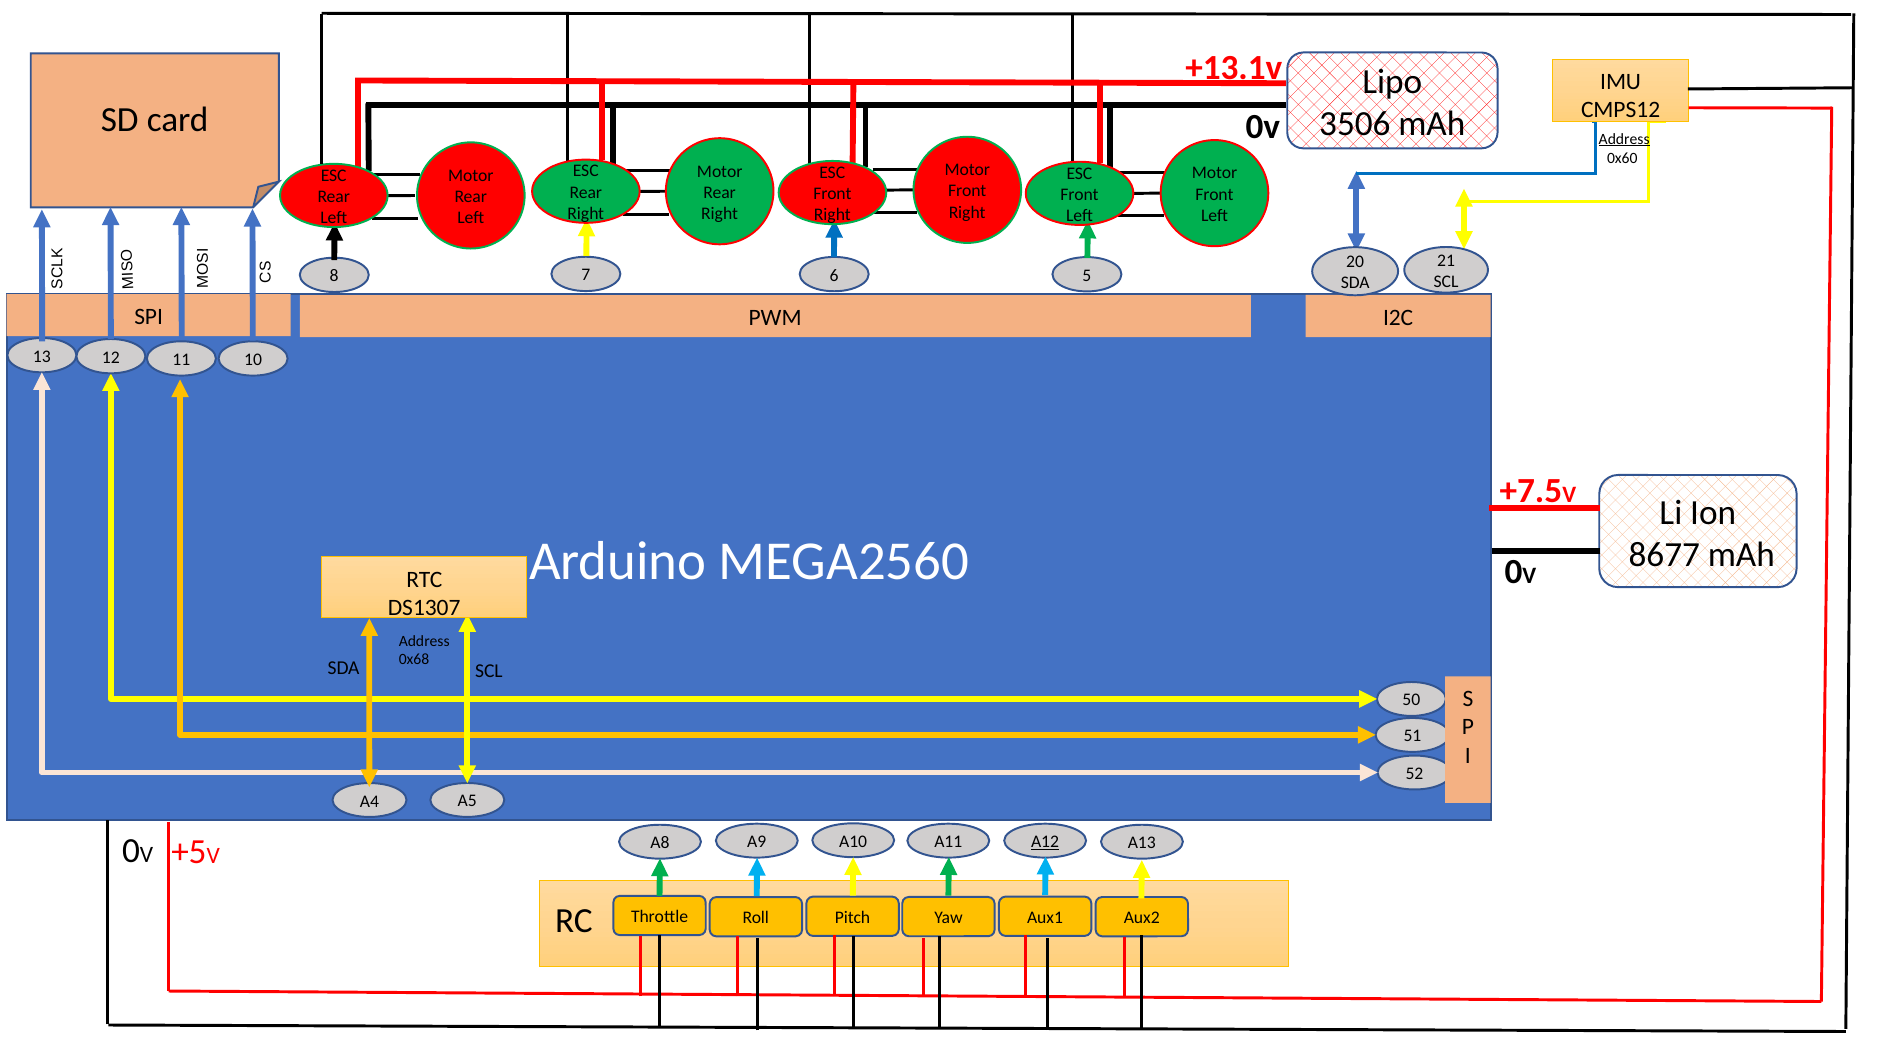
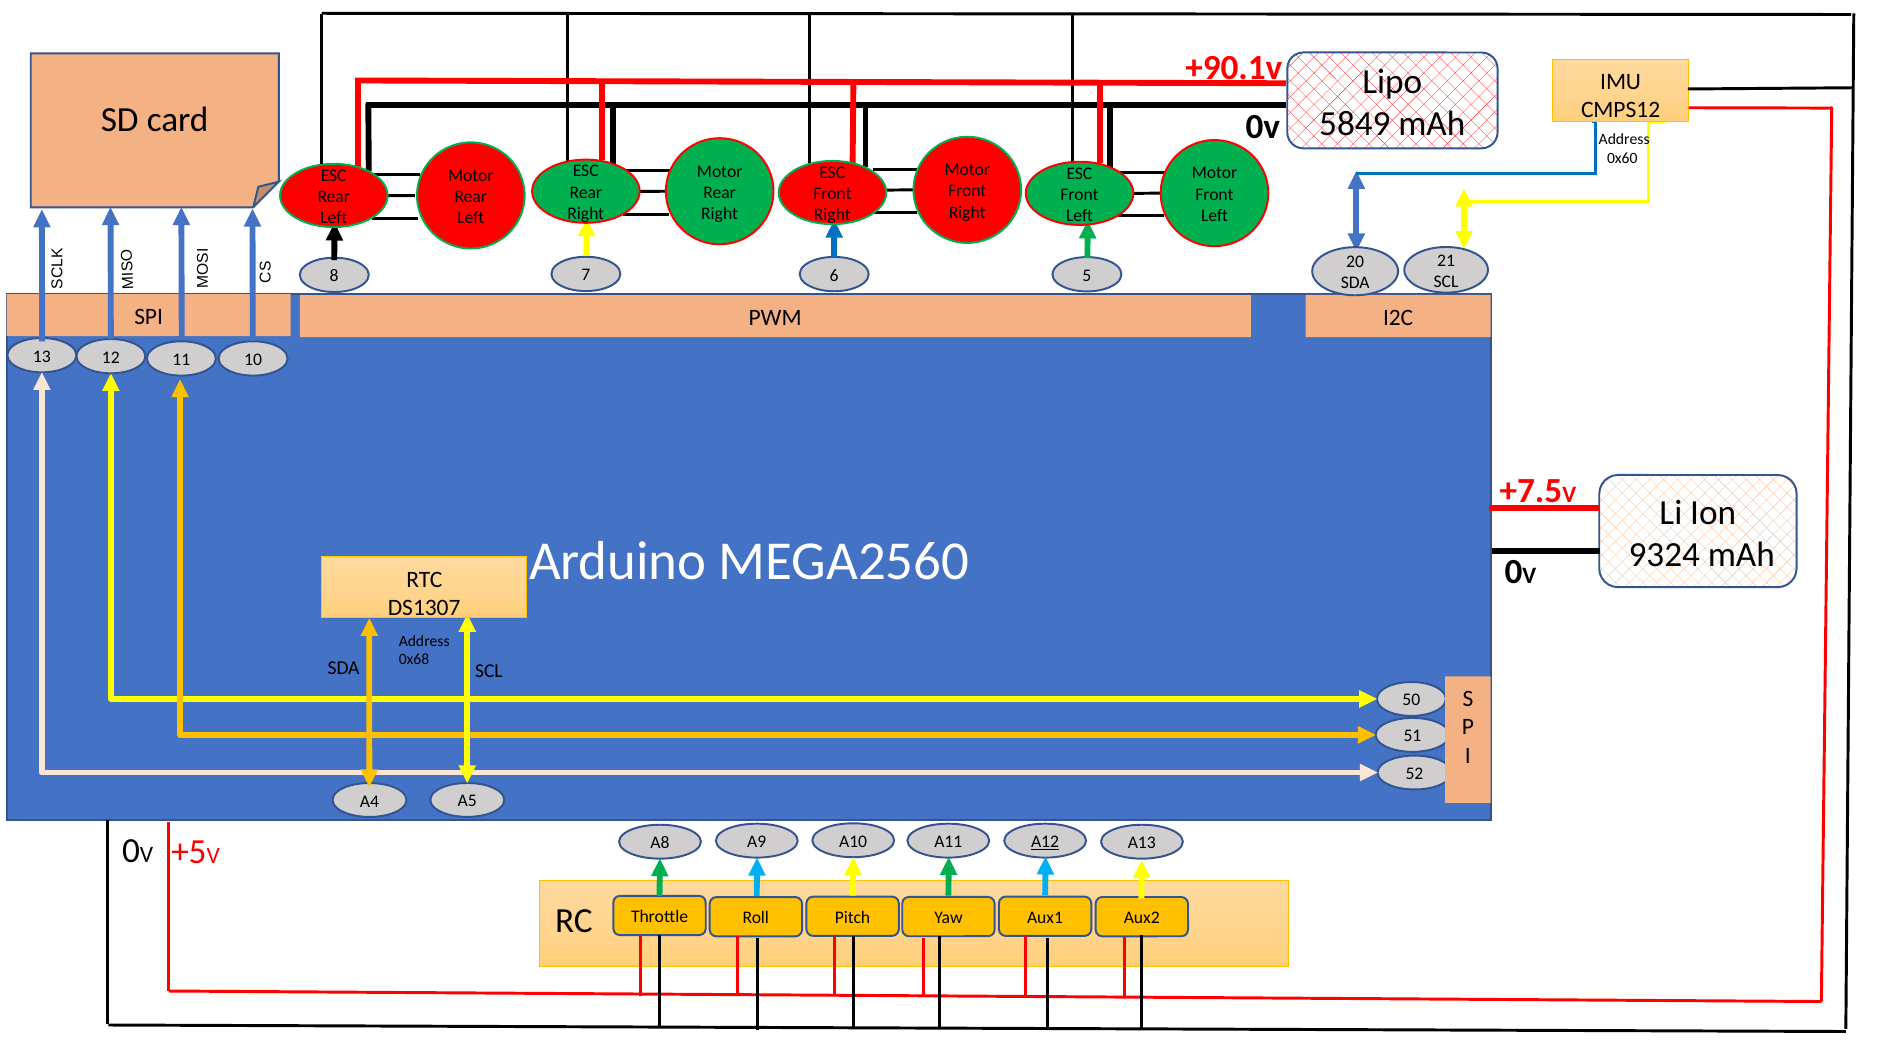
+13.1v: +13.1v -> +90.1v (1234, 68)
3506: 3506 -> 5849 (1355, 124)
Address underline: present -> none (1624, 139)
8677: 8677 -> 9324 (1664, 554)
